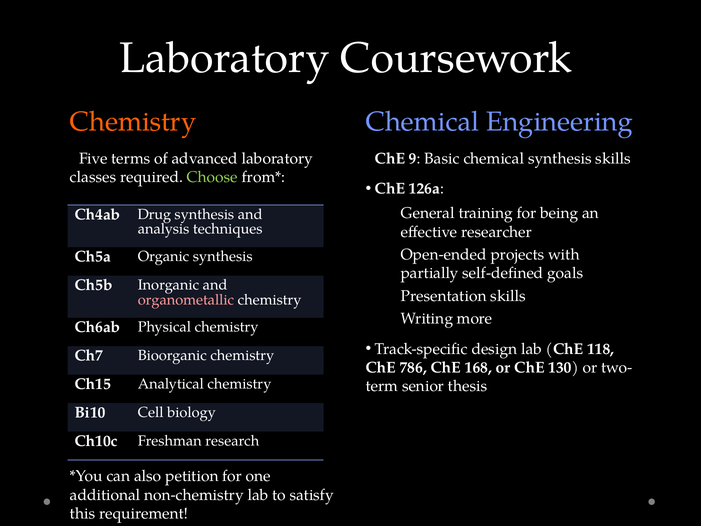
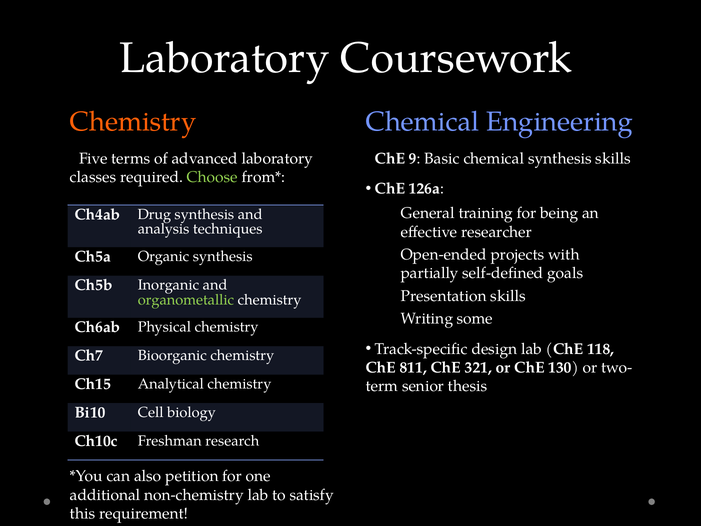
organometallic colour: pink -> light green (186, 300)
more: more -> some (475, 318)
786: 786 -> 811 (413, 367)
168: 168 -> 321 (478, 367)
